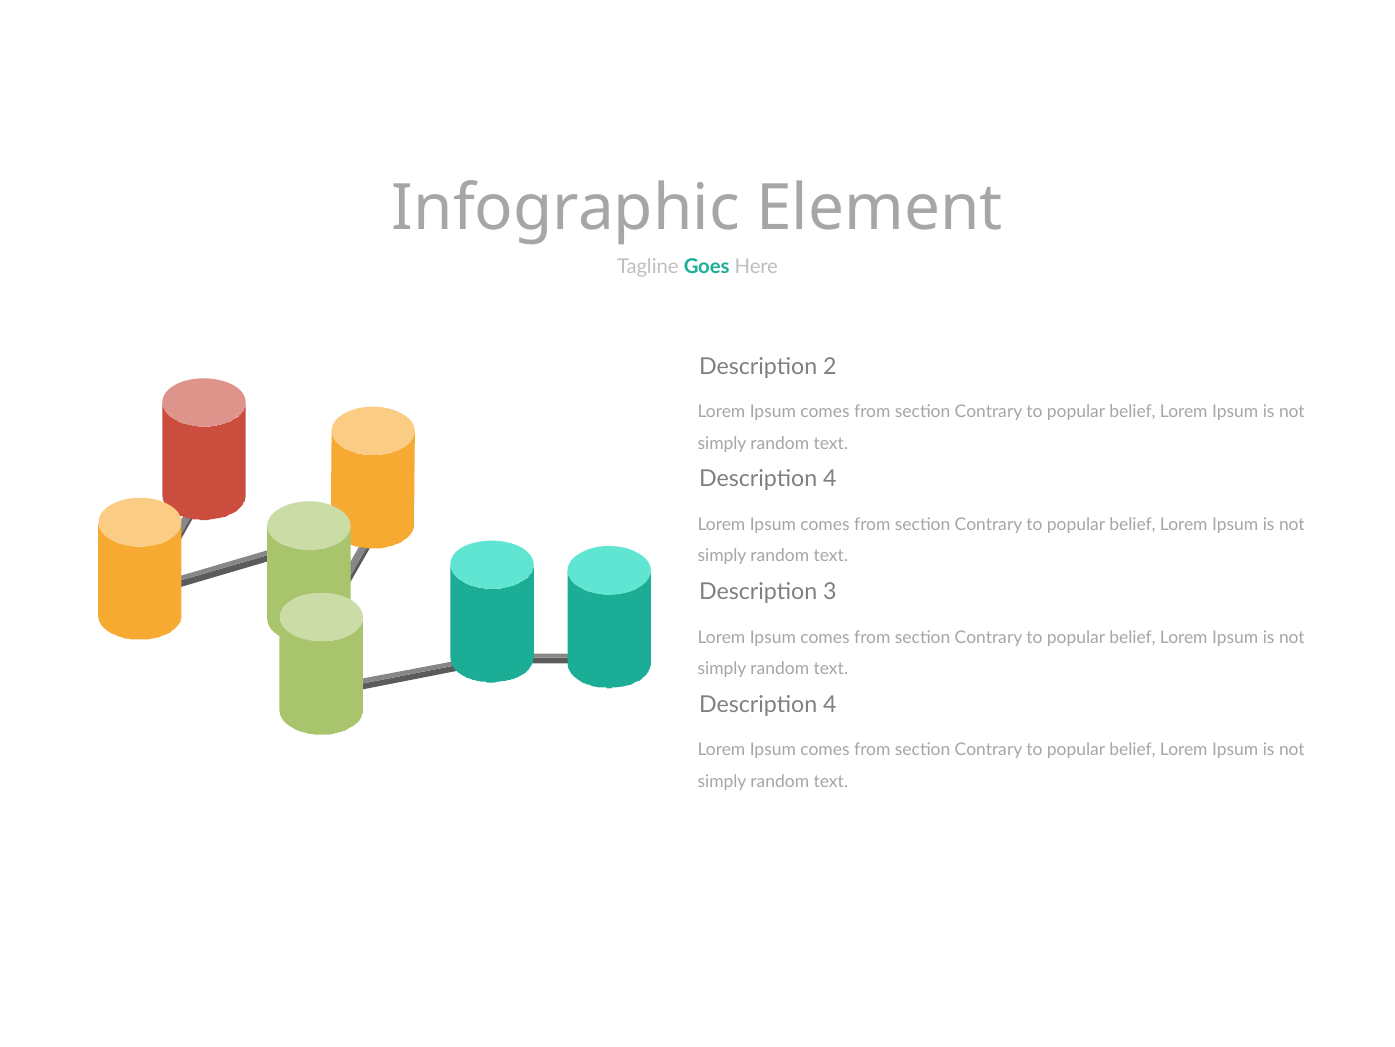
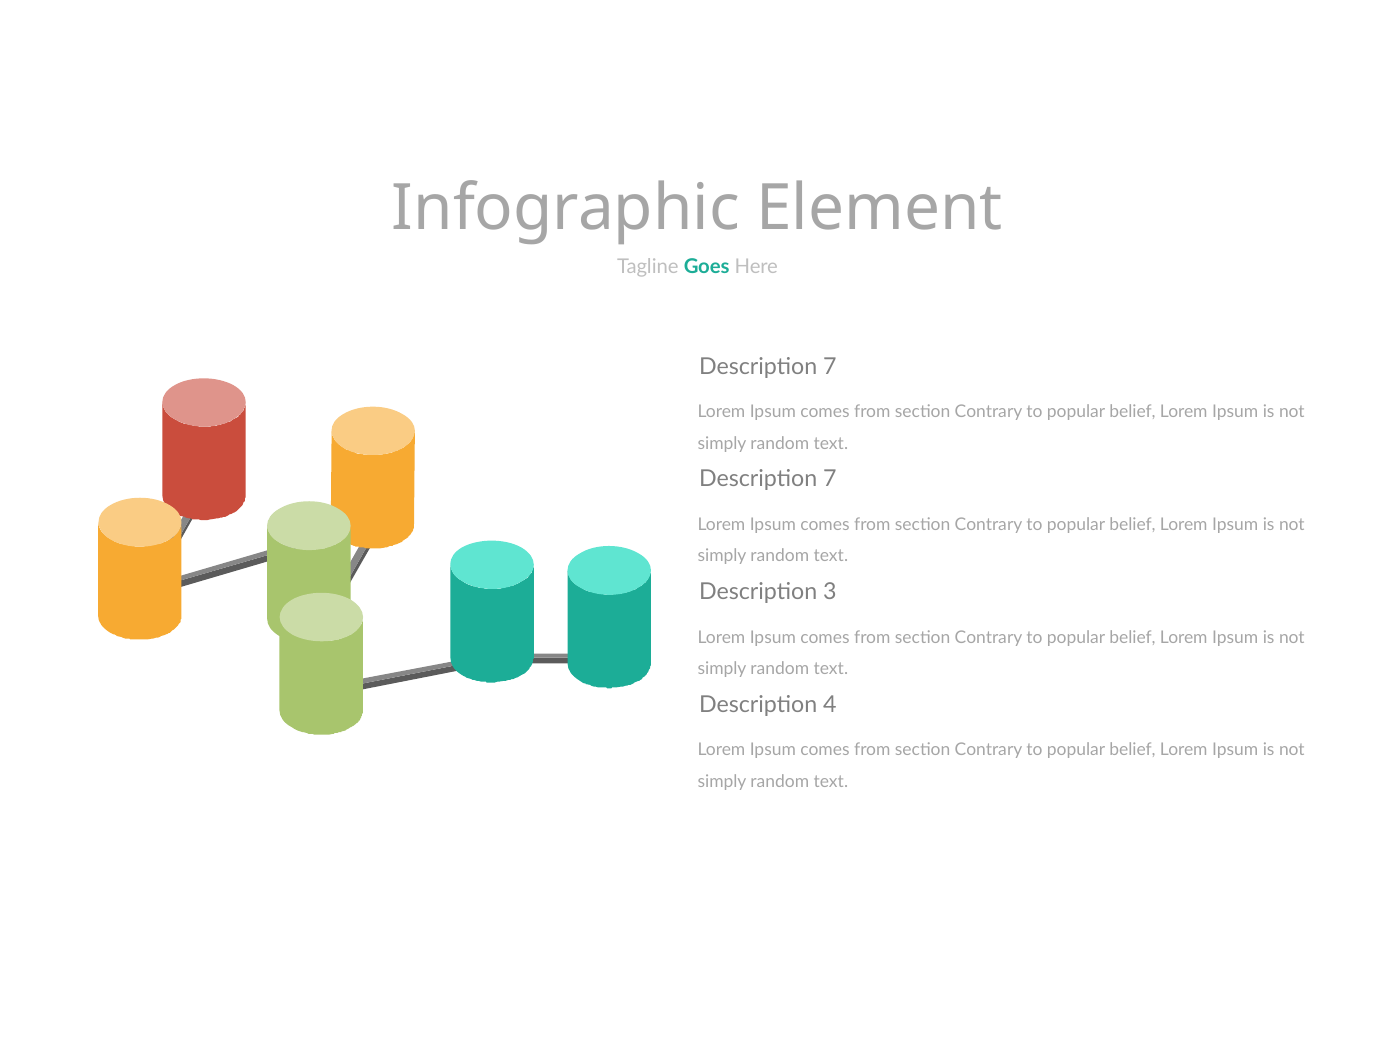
2: 2 -> 7 (830, 366)
4: 4 -> 7 (830, 479)
